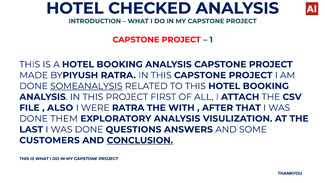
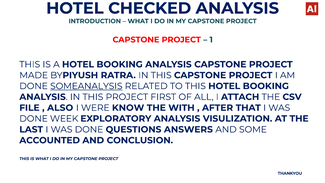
WERE RATRA: RATRA -> KNOW (128, 108)
THEM: THEM -> WEEK (64, 119)
CUSTOMERS: CUSTOMERS -> ACCOUNTED (50, 140)
CONCLUSION underline: present -> none (140, 140)
